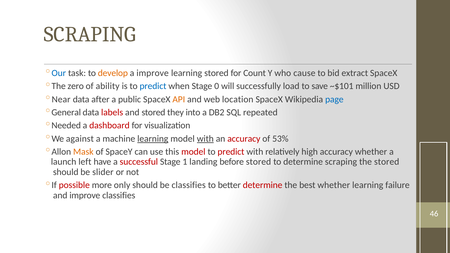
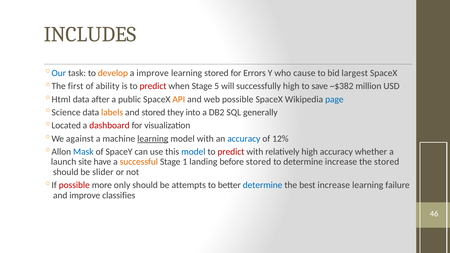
SCRAPING: SCRAPING -> INCLUDES (90, 34)
Count: Count -> Errors (255, 73)
extract: extract -> largest (355, 73)
zero: zero -> first (76, 86)
predict colour: blue -> red (153, 86)
0: 0 -> 5 (217, 86)
successfully load: load -> high (291, 86)
~$101: ~$101 -> ~$382 (342, 86)
Near: Near -> Html (61, 99)
web location: location -> possible (238, 99)
General: General -> Science (66, 112)
labels colour: red -> orange (112, 112)
repeated: repeated -> generally (260, 112)
Needed: Needed -> Located (66, 126)
with underline: present -> none (205, 139)
accuracy colour: red -> blue (244, 139)
53%: 53% -> 12% (280, 139)
Mask colour: orange -> blue (83, 152)
model colour: red -> blue (193, 152)
left: left -> site (85, 162)
successful colour: red -> orange (139, 162)
determine scraping: scraping -> increase (341, 162)
be classifies: classifies -> attempts (189, 185)
determine colour: red -> blue (263, 185)
best whether: whether -> increase (334, 185)
